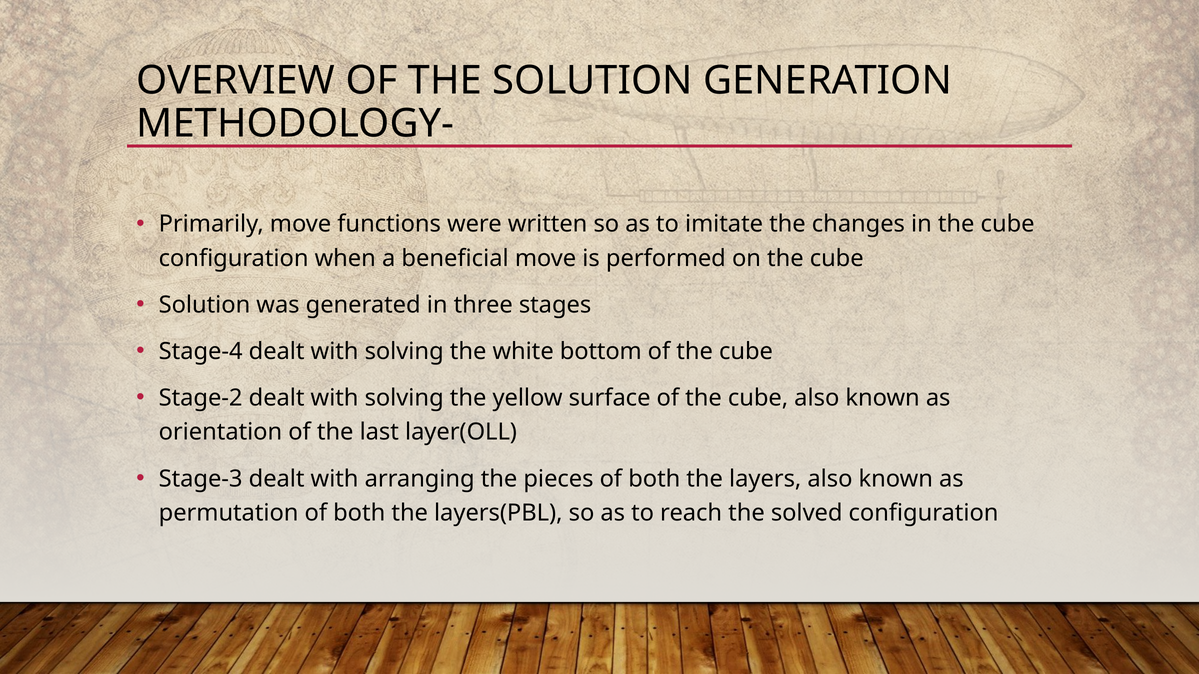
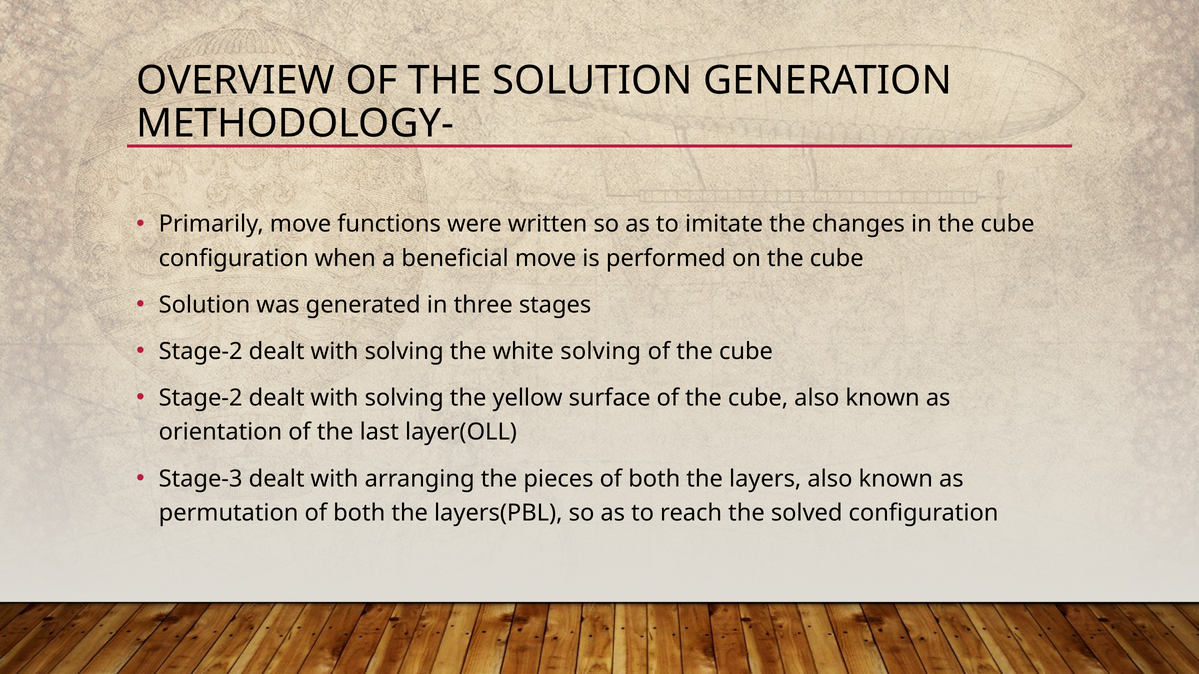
Stage-4: Stage-4 -> Stage-2 (201, 352)
white bottom: bottom -> solving (601, 352)
